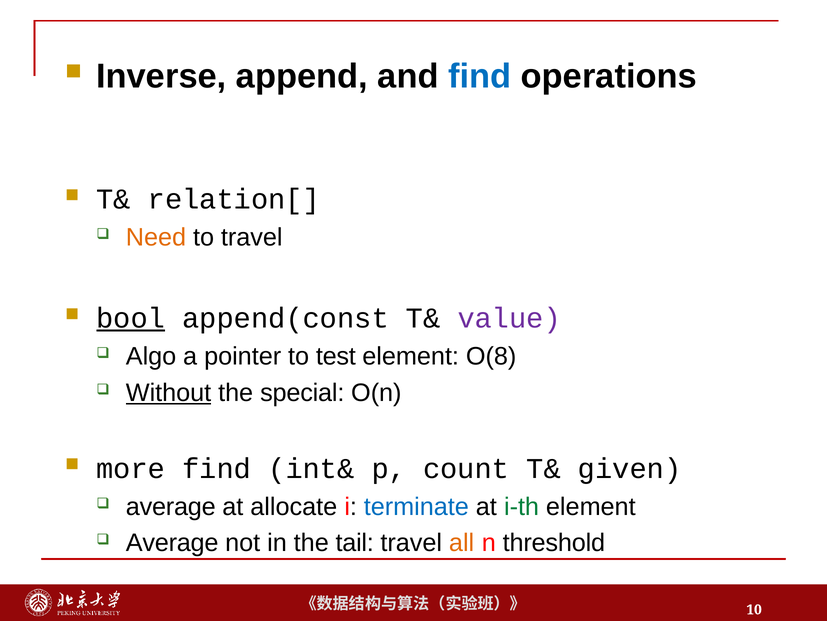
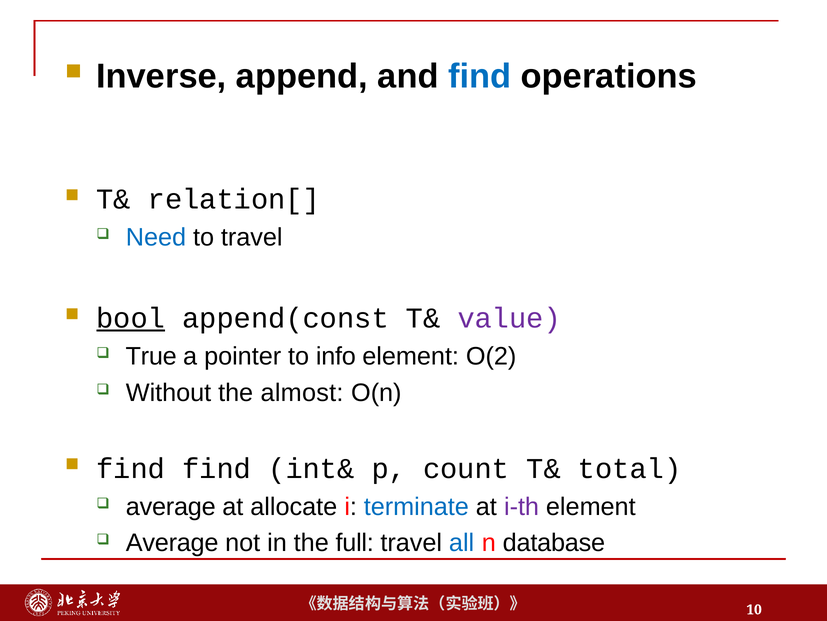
Need colour: orange -> blue (156, 237)
Algo: Algo -> True (151, 356)
test: test -> info (336, 356)
O(8: O(8 -> O(2 (491, 356)
Without underline: present -> none (169, 392)
special: special -> almost (302, 392)
more: more -> find (131, 468)
given: given -> total (630, 468)
i-th colour: green -> purple (522, 506)
tail: tail -> full (355, 542)
all colour: orange -> blue (462, 542)
threshold: threshold -> database (554, 542)
